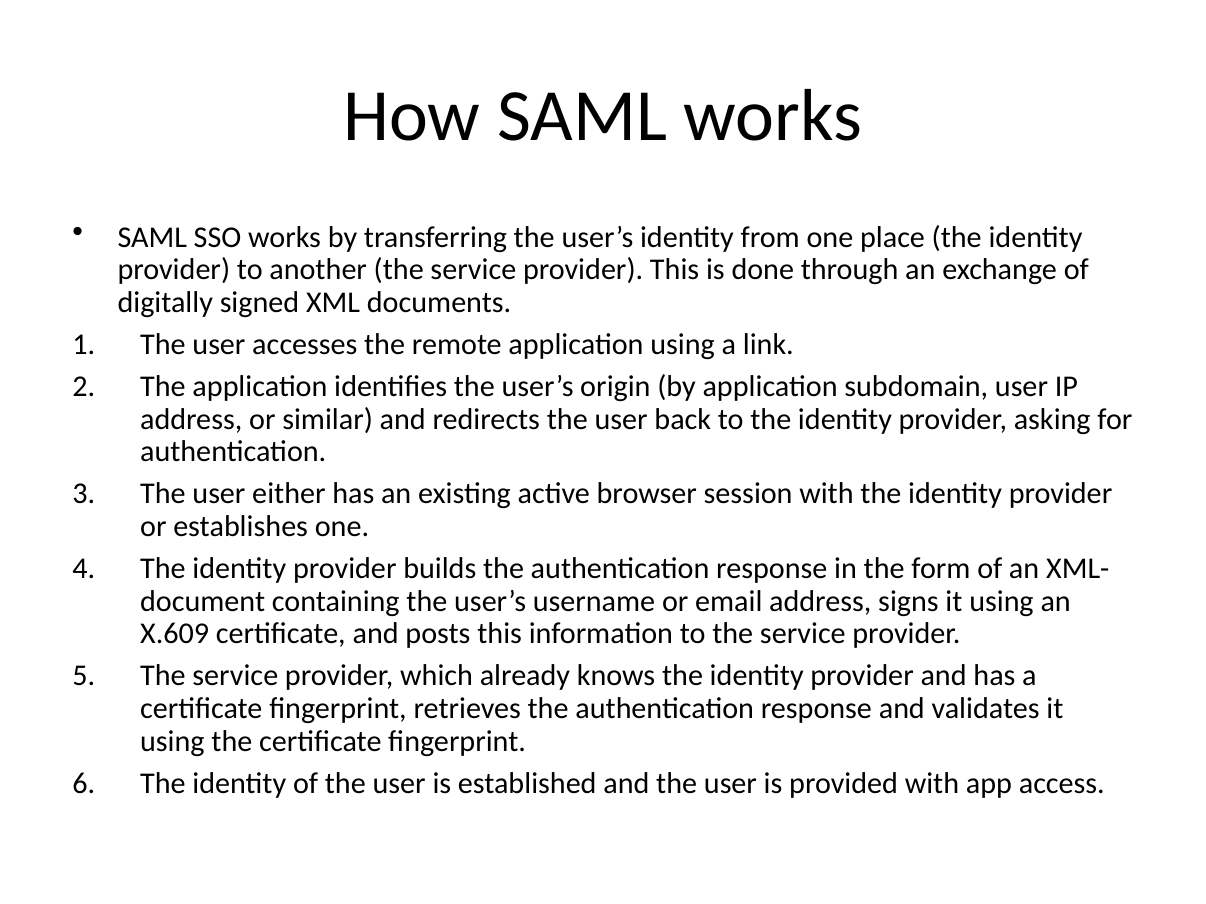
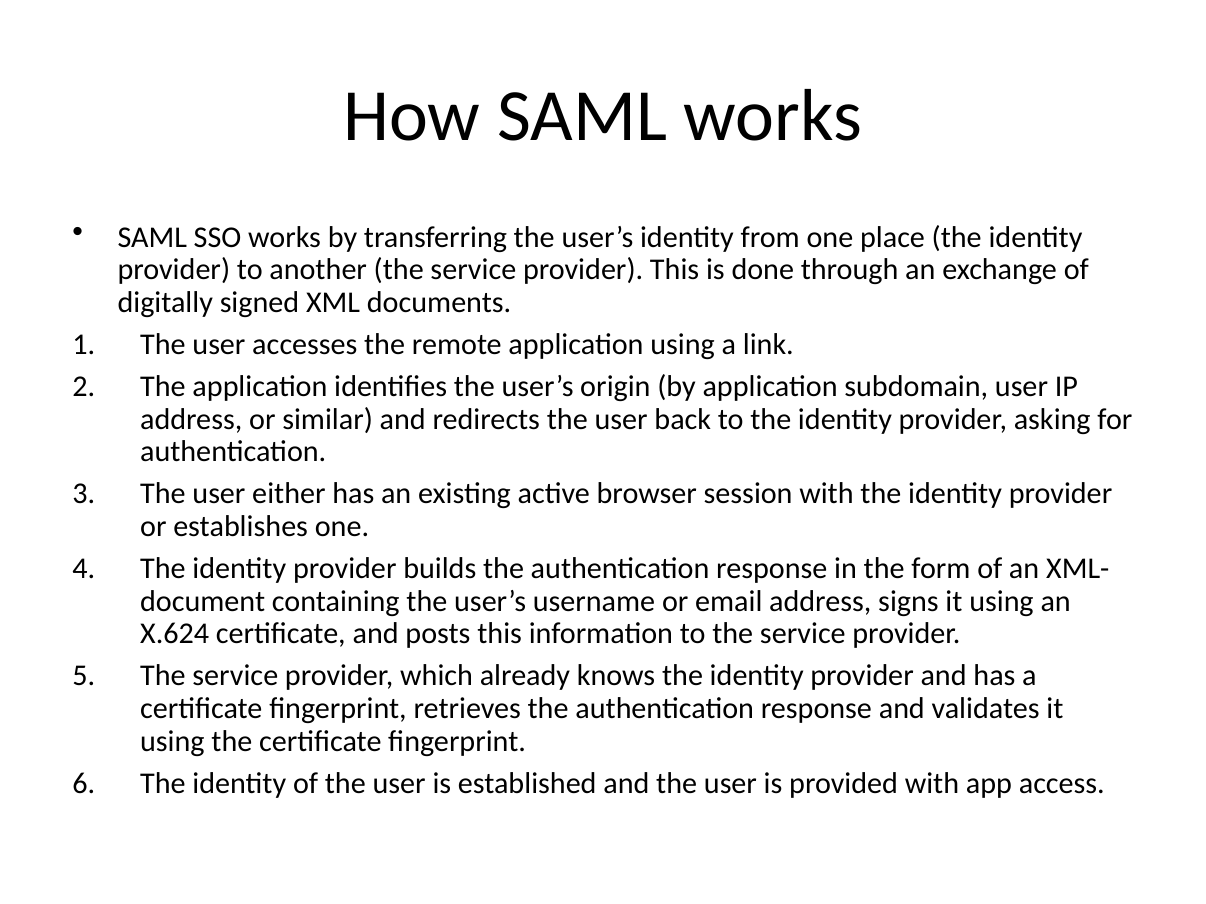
X.609: X.609 -> X.624 (175, 634)
